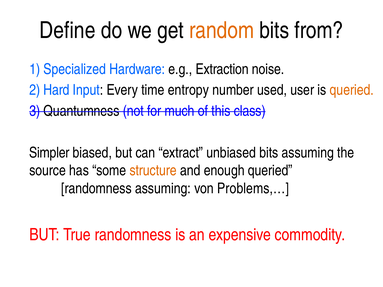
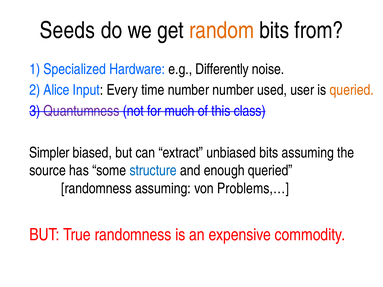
Define: Define -> Seeds (67, 30)
Extraction: Extraction -> Differently (222, 69)
Hard: Hard -> Alice (56, 90)
time entropy: entropy -> number (188, 90)
Quantumness colour: black -> purple (81, 111)
structure colour: orange -> blue (153, 171)
